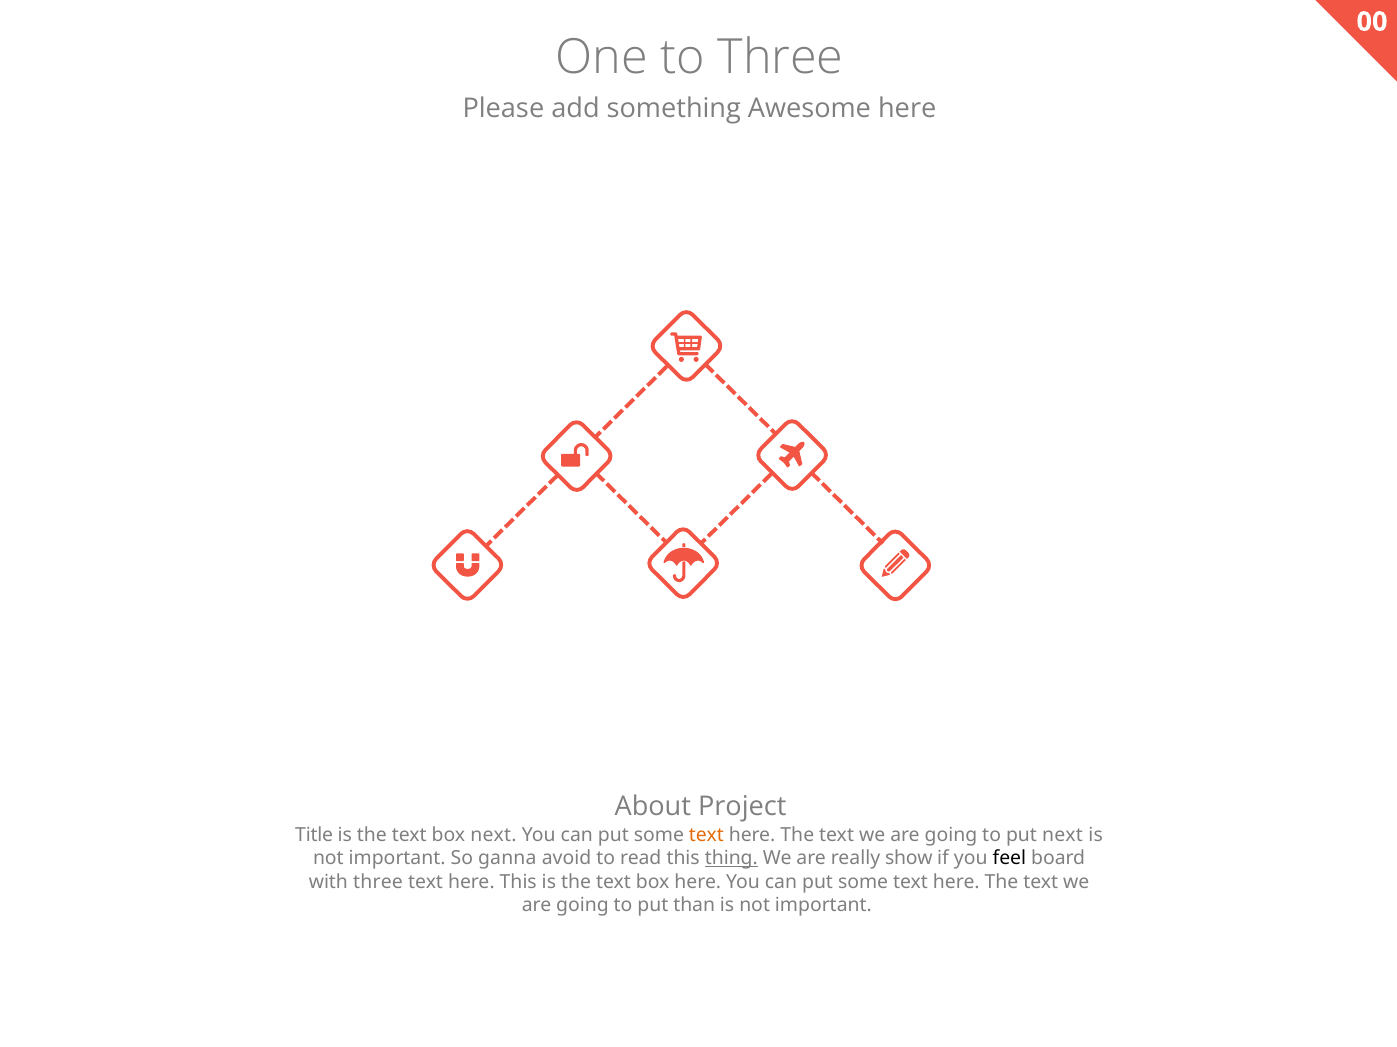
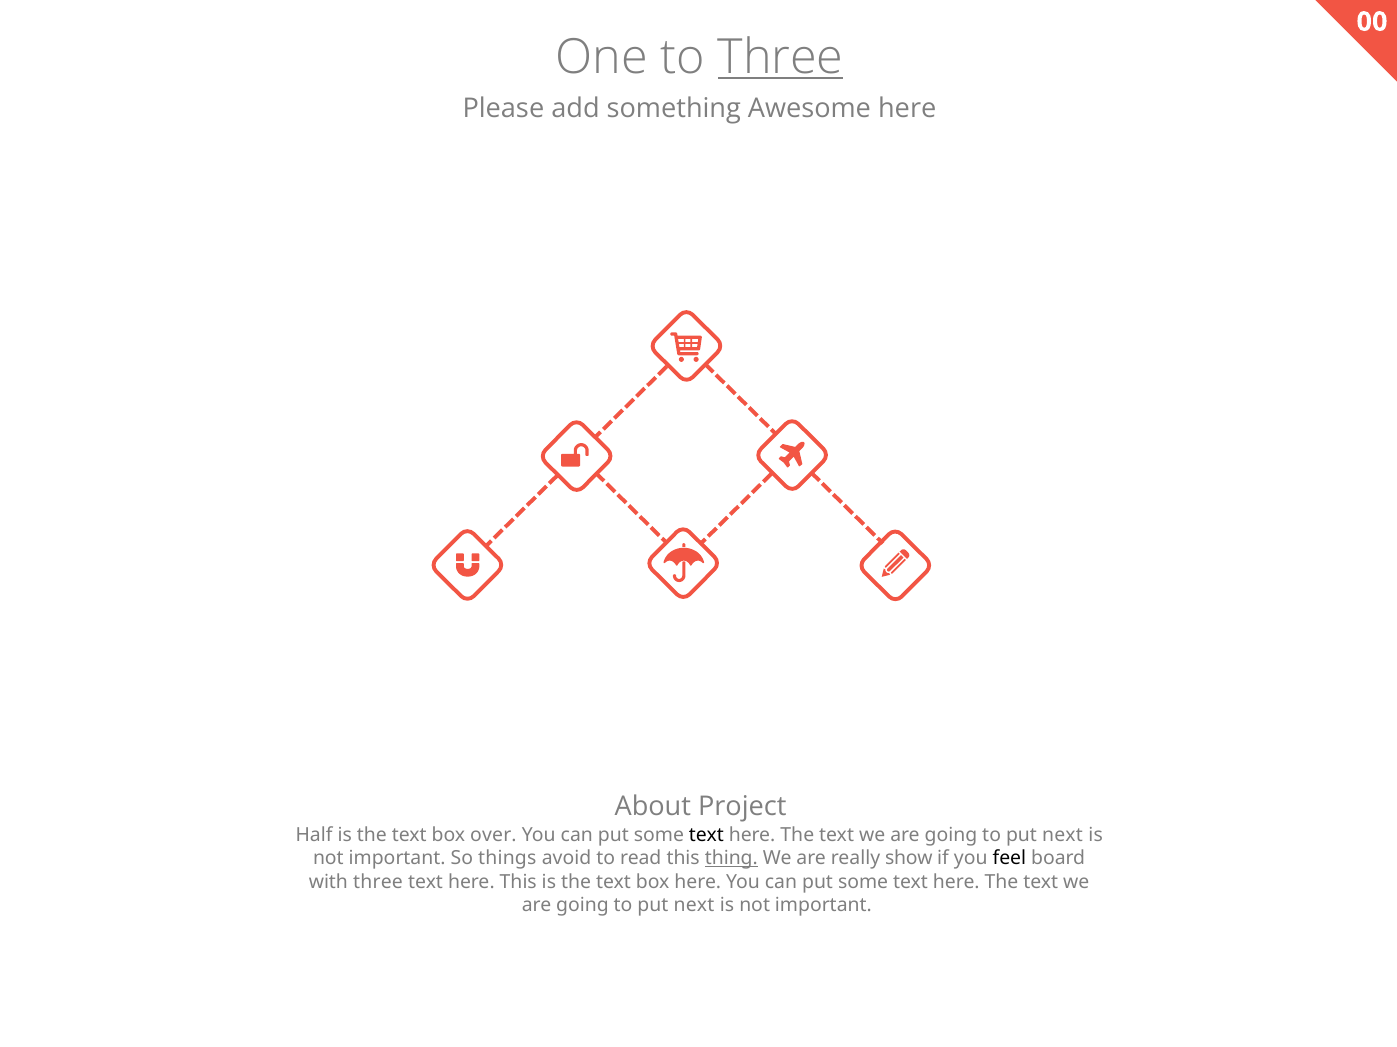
Three underline: none -> present (780, 57)
Title: Title -> Half (314, 836)
box next: next -> over (493, 836)
text colour: orange -> black (706, 836)
ganna: ganna -> things (507, 859)
than: than -> next (694, 906)
